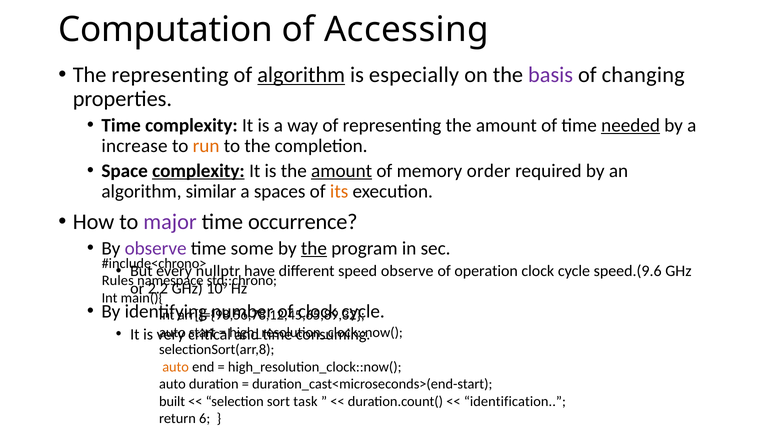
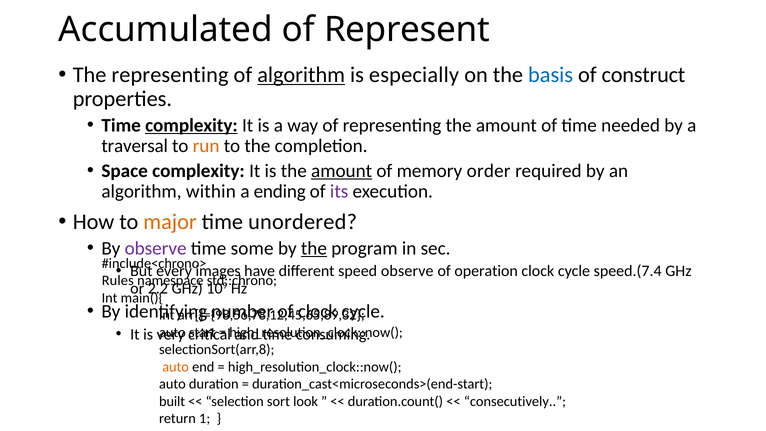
Computation: Computation -> Accumulated (166, 30)
Accessing: Accessing -> Represent (407, 30)
basis colour: purple -> blue (551, 75)
changing: changing -> construct (643, 75)
complexity underline: none -> present (191, 125)
needed underline: present -> none (631, 125)
increase: increase -> traversal (135, 146)
complexity underline: present -> none (198, 171)
similar: similar -> within (211, 191)
spaces: spaces -> ending (280, 191)
its colour: orange -> purple (339, 191)
major colour: purple -> orange (170, 222)
occurrence: occurrence -> unordered (303, 222)
nullptr: nullptr -> images (218, 271)
speed.(9.6: speed.(9.6 -> speed.(7.4 (628, 271)
task: task -> look (306, 401)
identification: identification -> consecutively (515, 401)
6: 6 -> 1 (205, 418)
